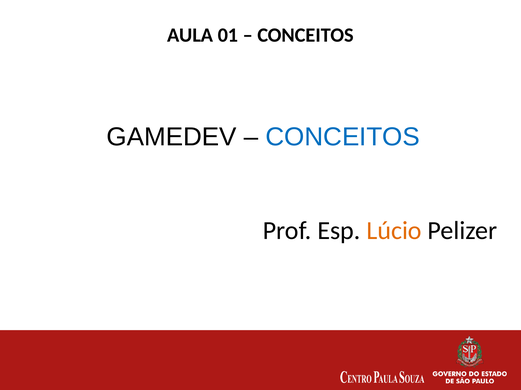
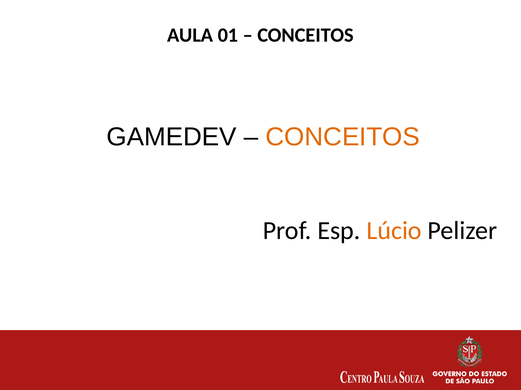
CONCEITOS colour: blue -> orange (343, 137)
